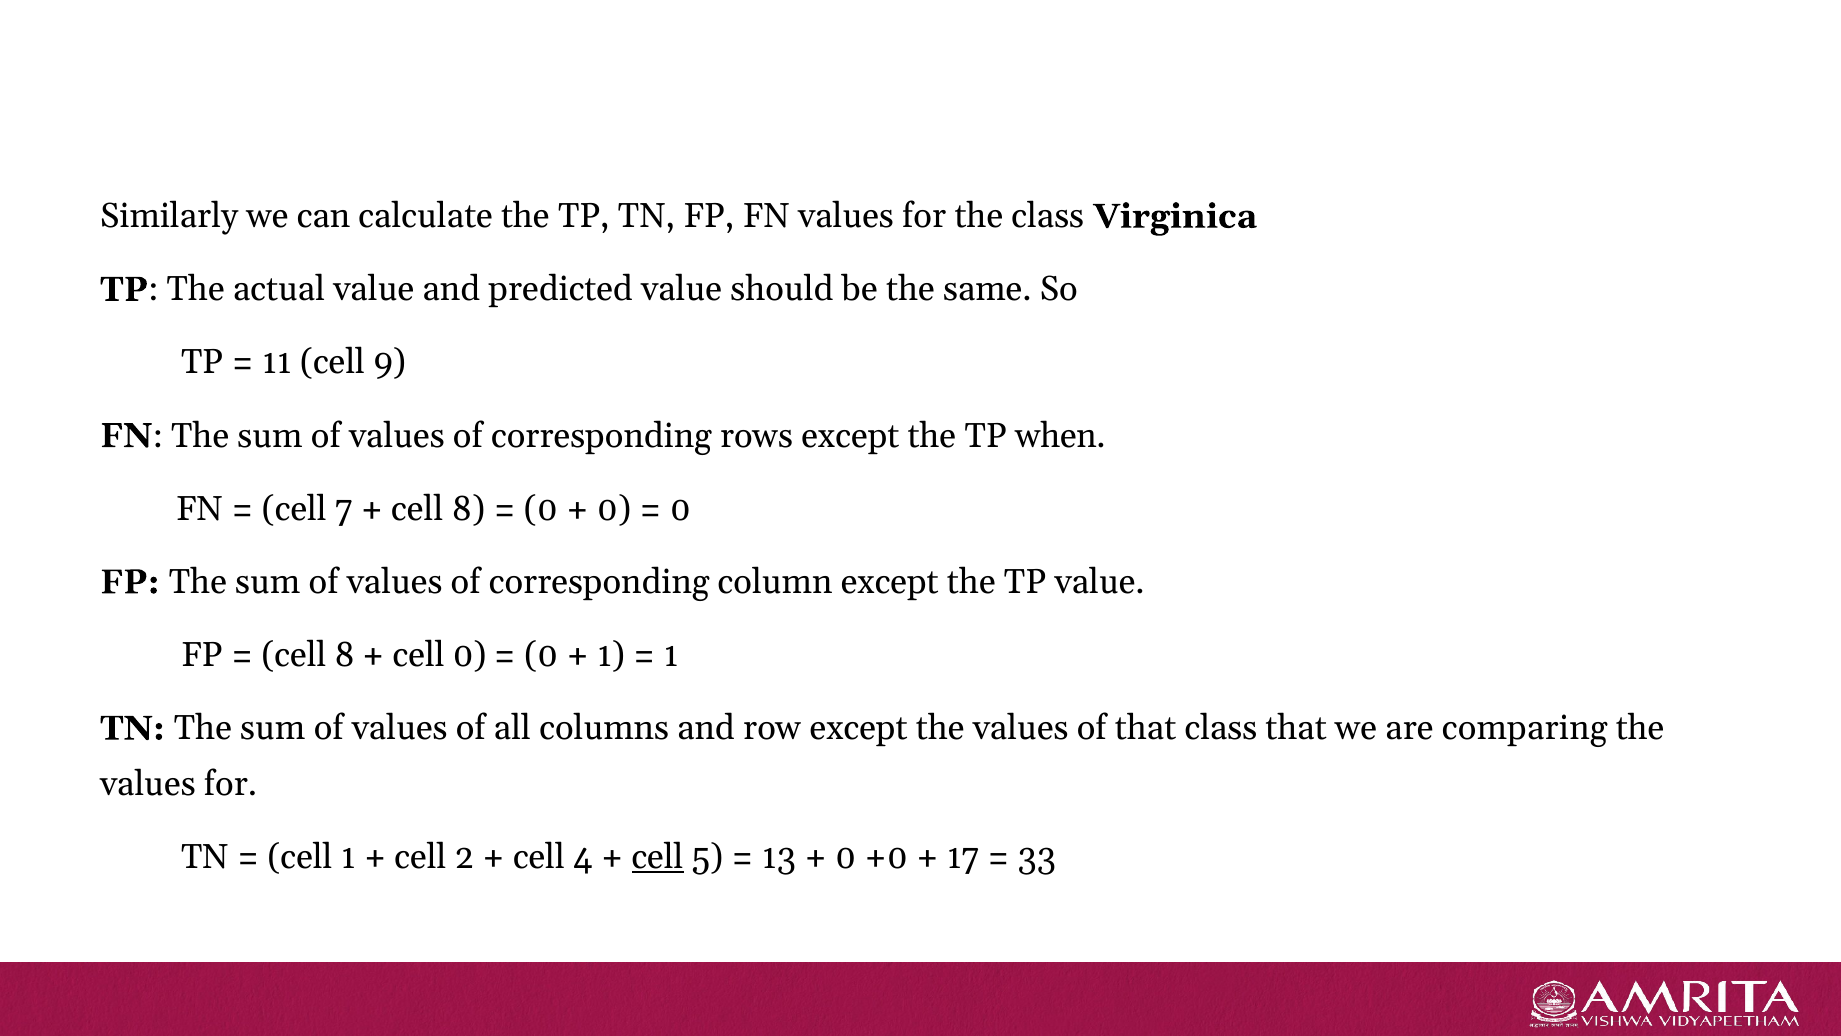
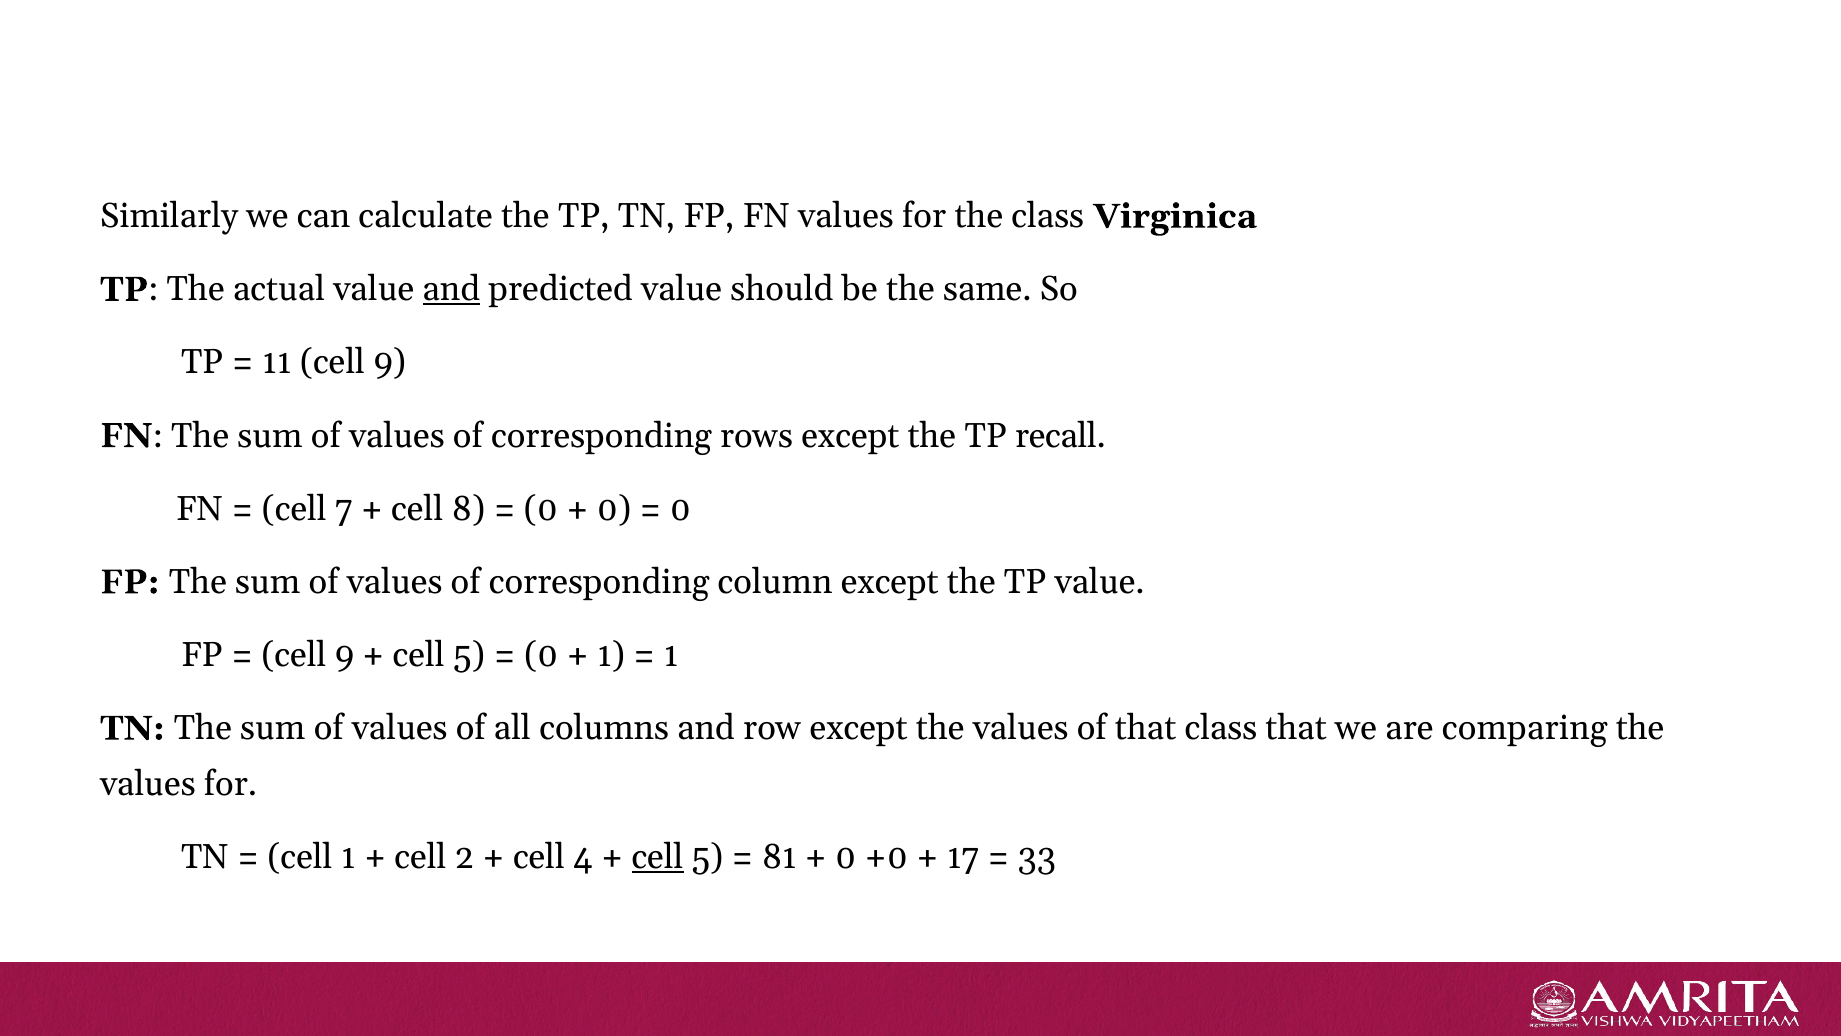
and underline: none -> present (451, 289)
when: when -> recall (1061, 436)
8: 8 -> 9 (345, 655)
0: 0 -> 5 (469, 655)
13: 13 -> 81 (779, 857)
